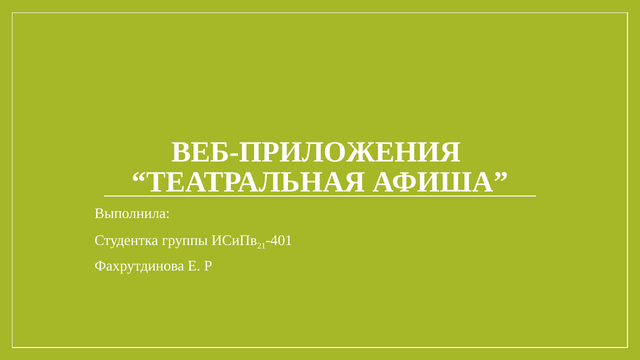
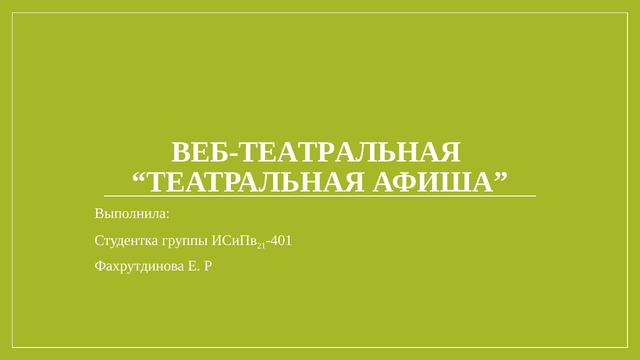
ВЕБ-ПРИЛОЖЕНИЯ: ВЕБ-ПРИЛОЖЕНИЯ -> ВЕБ-ТЕАТРАЛЬНАЯ (316, 152)
